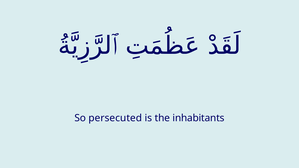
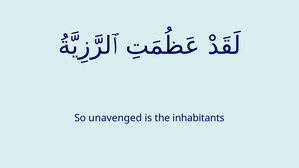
persecuted: persecuted -> unavenged (115, 118)
